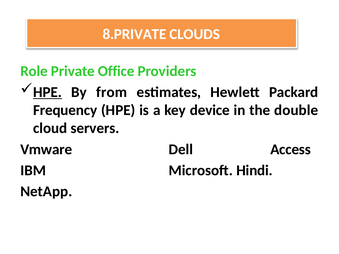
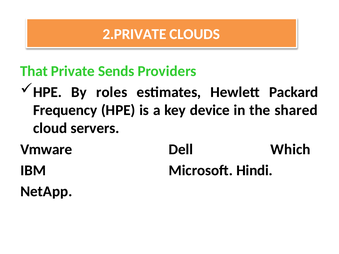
8.PRIVATE: 8.PRIVATE -> 2.PRIVATE (134, 34)
Role: Role -> That (34, 71)
Office: Office -> Sends (116, 71)
HPE underline: present -> none (47, 92)
from: from -> roles (112, 92)
double: double -> shared (296, 110)
Access: Access -> Which (290, 149)
